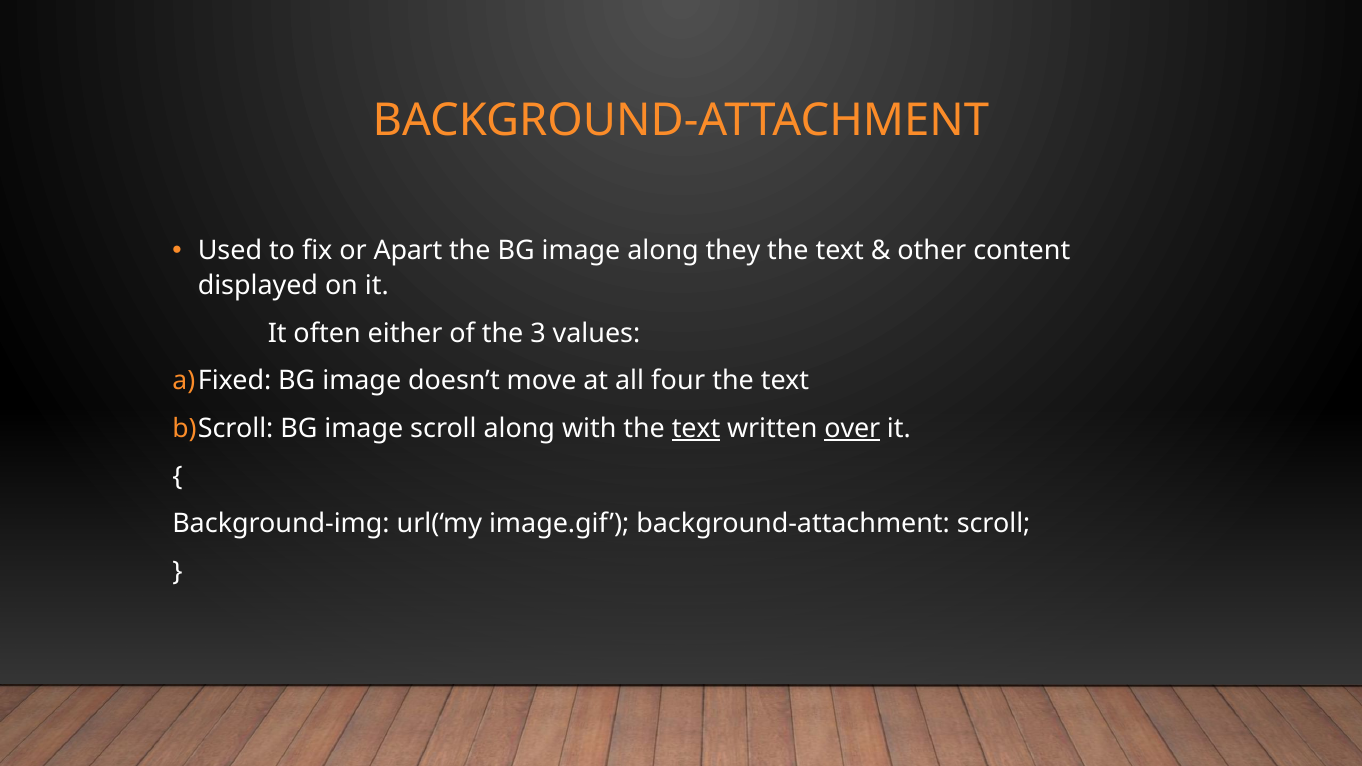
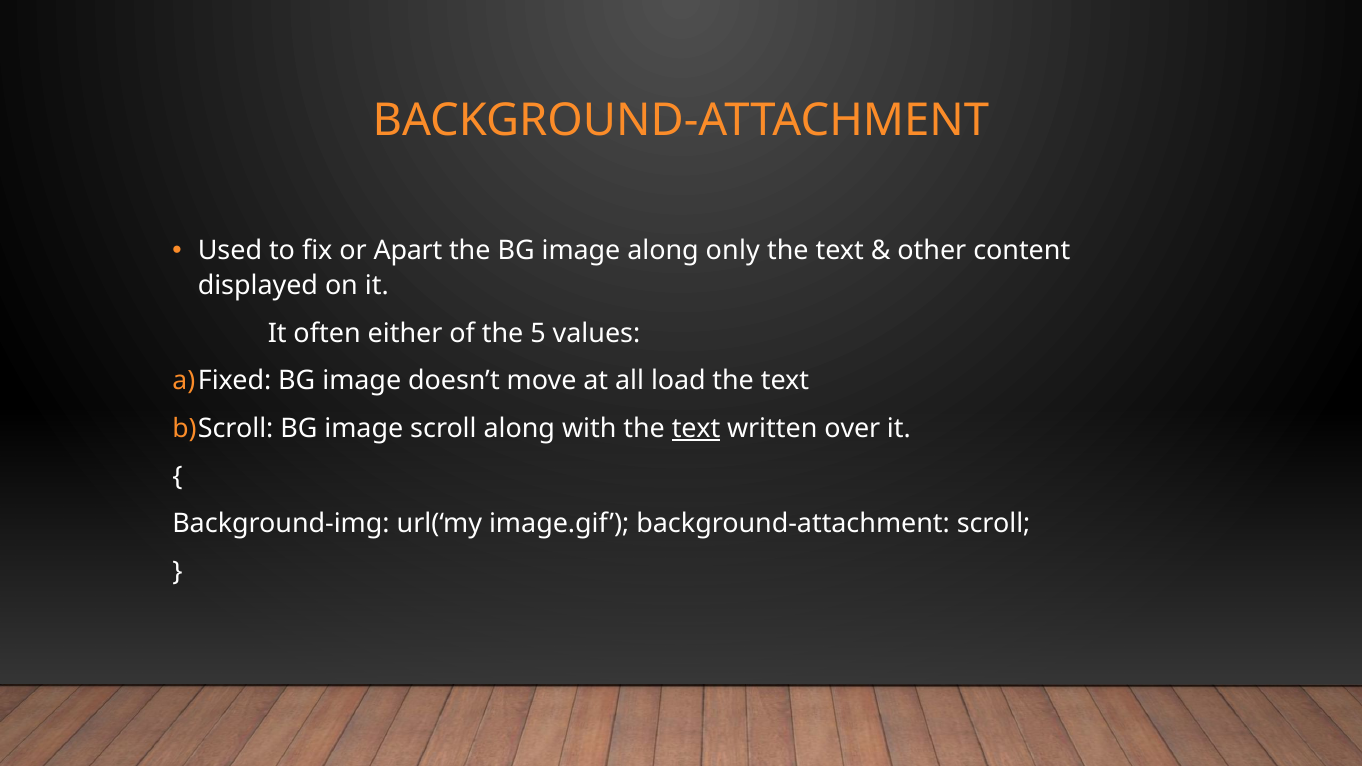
they: they -> only (733, 251)
3: 3 -> 5 (538, 333)
four: four -> load (678, 381)
over underline: present -> none (852, 429)
